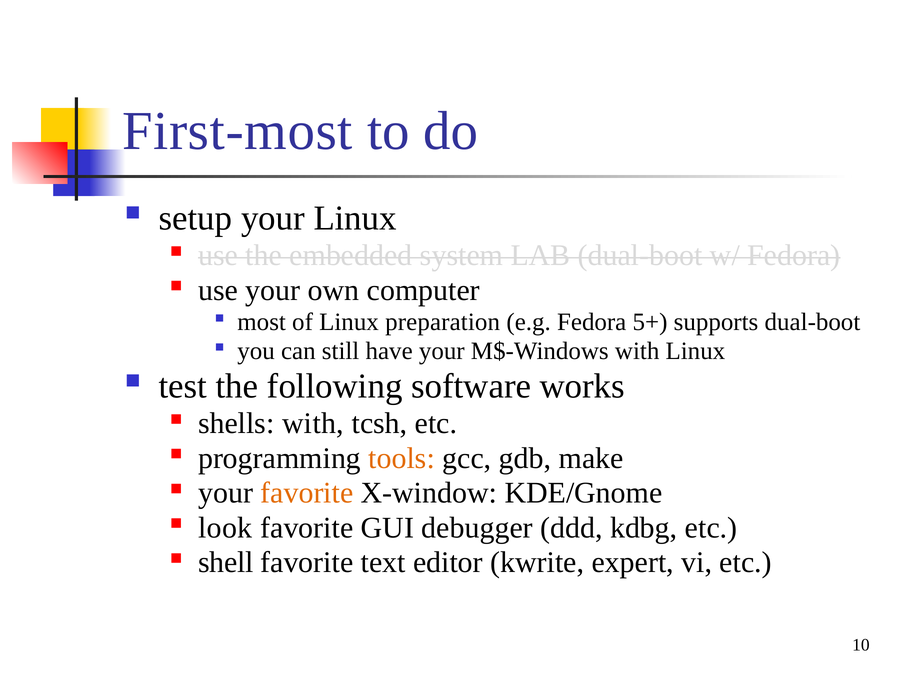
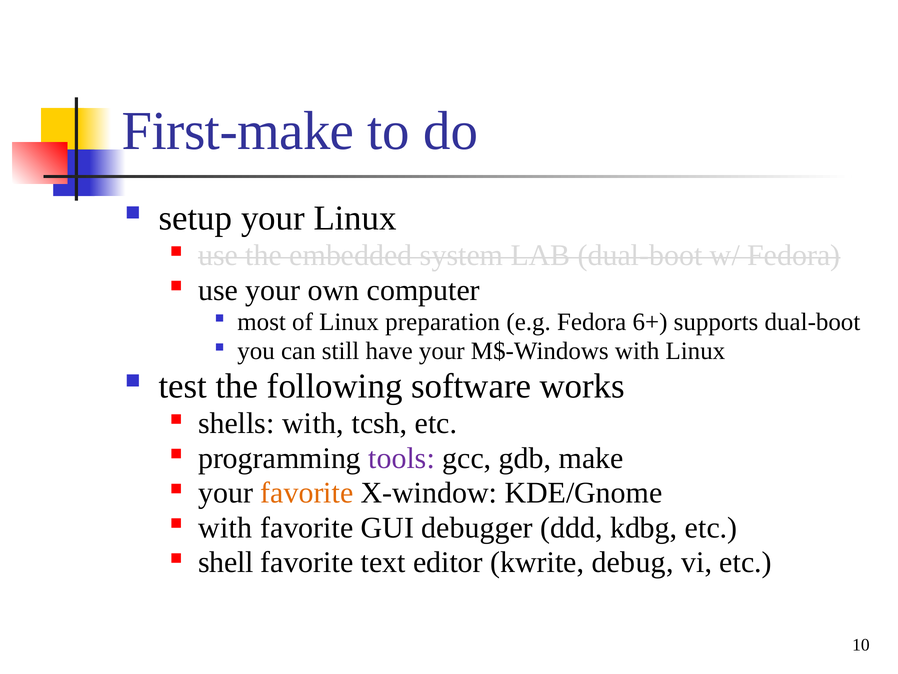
First-most: First-most -> First-make (238, 131)
5+: 5+ -> 6+ (650, 322)
tools colour: orange -> purple (402, 458)
look: look -> with (225, 527)
expert: expert -> debug (633, 562)
